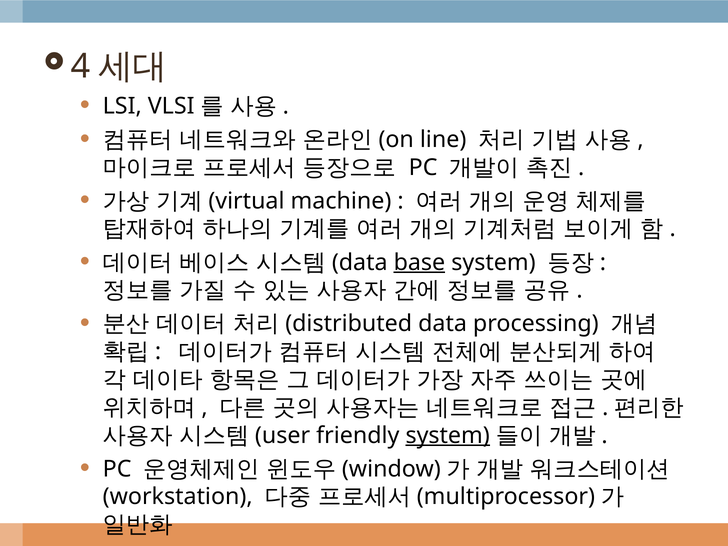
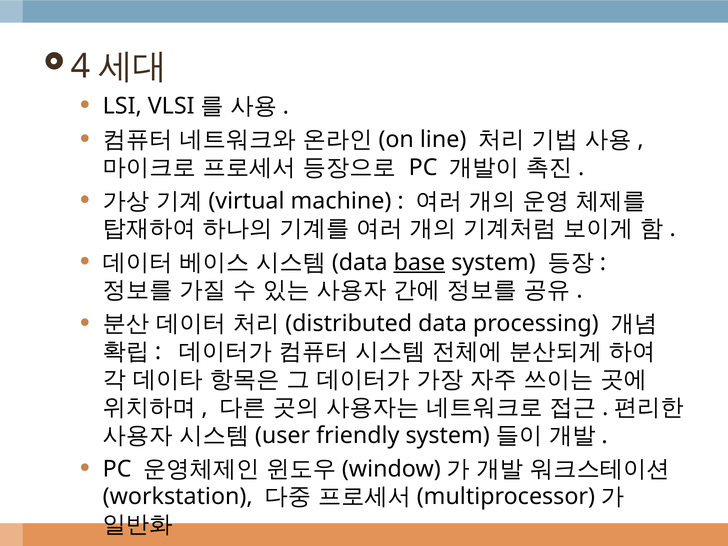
system underline: present -> none (448, 435)
